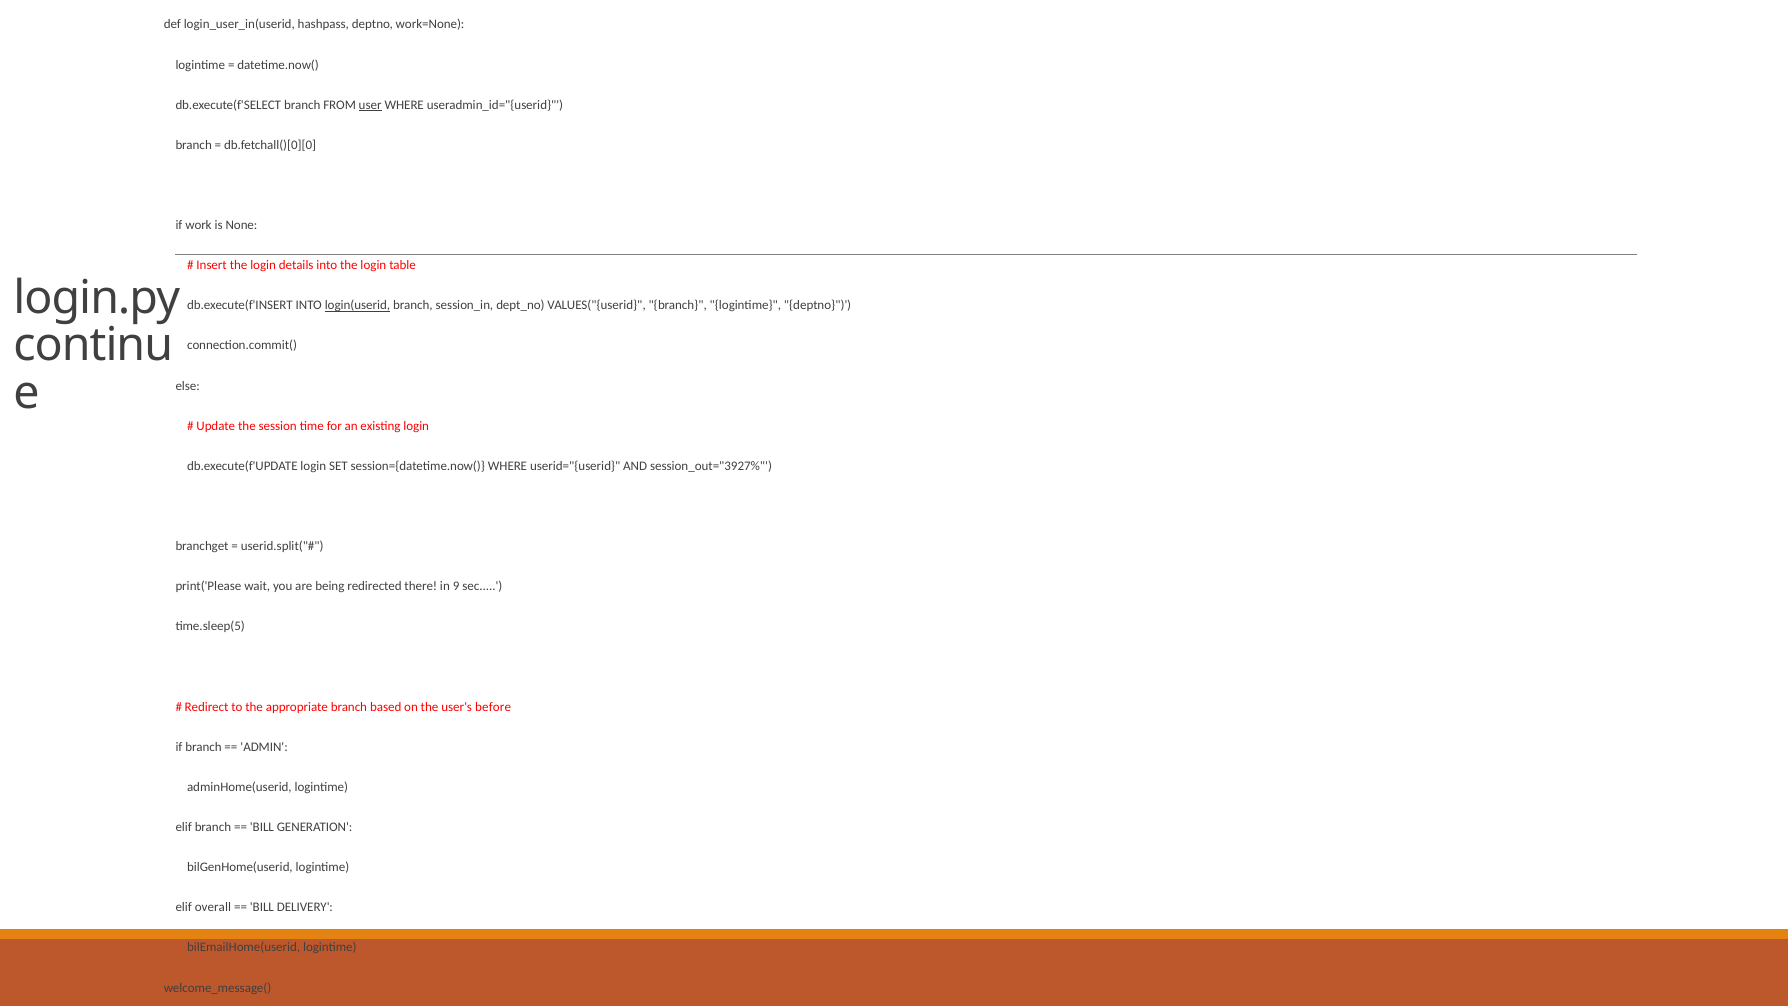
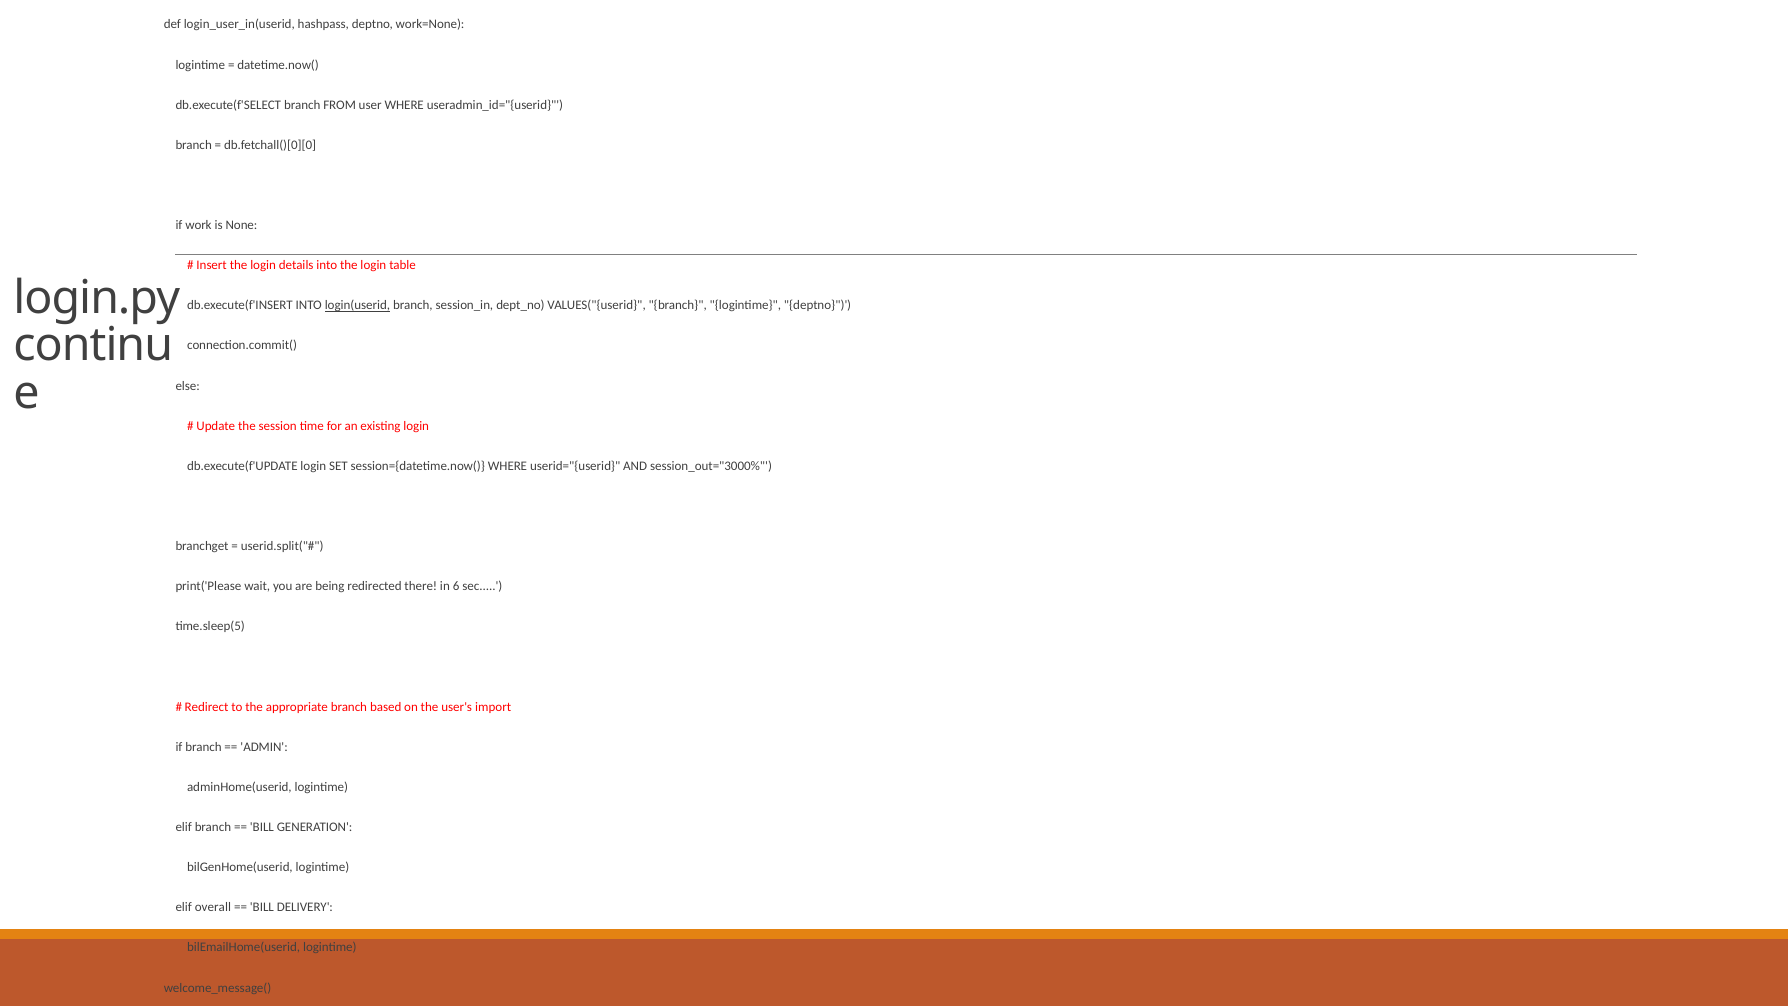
user underline: present -> none (370, 105)
session_out="3927%: session_out="3927% -> session_out="3000% (711, 466)
9: 9 -> 6 (456, 586)
before: before -> import (493, 707)
